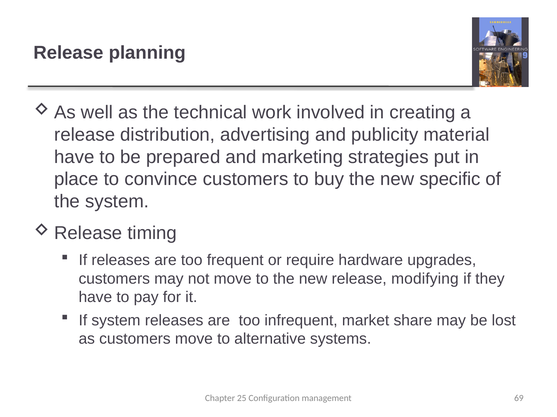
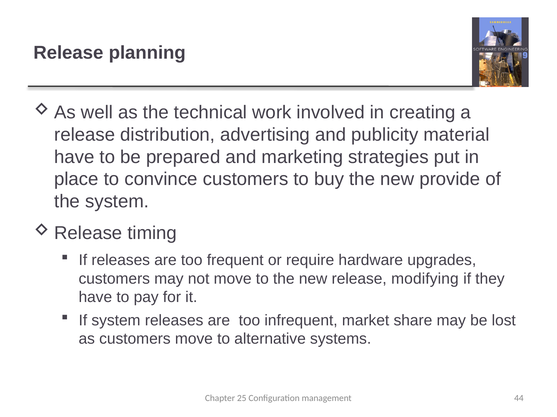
specific: specific -> provide (450, 180)
69: 69 -> 44 (519, 399)
